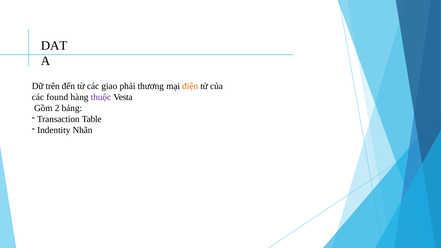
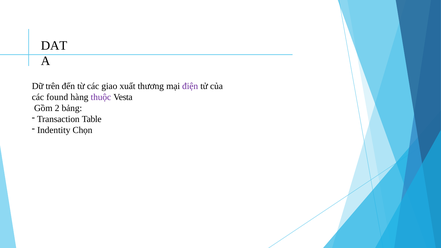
phải: phải -> xuất (128, 86)
điện colour: orange -> purple (190, 86)
Nhãn: Nhãn -> Chọn (83, 130)
